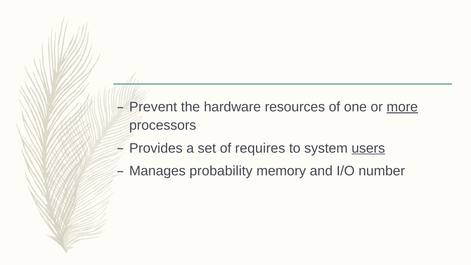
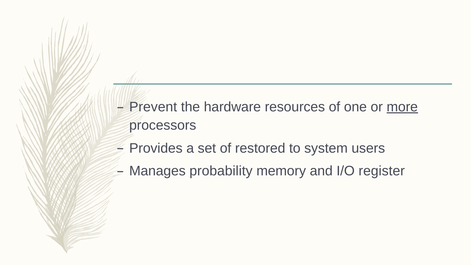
requires: requires -> restored (260, 148)
users underline: present -> none (368, 148)
number: number -> register (382, 171)
